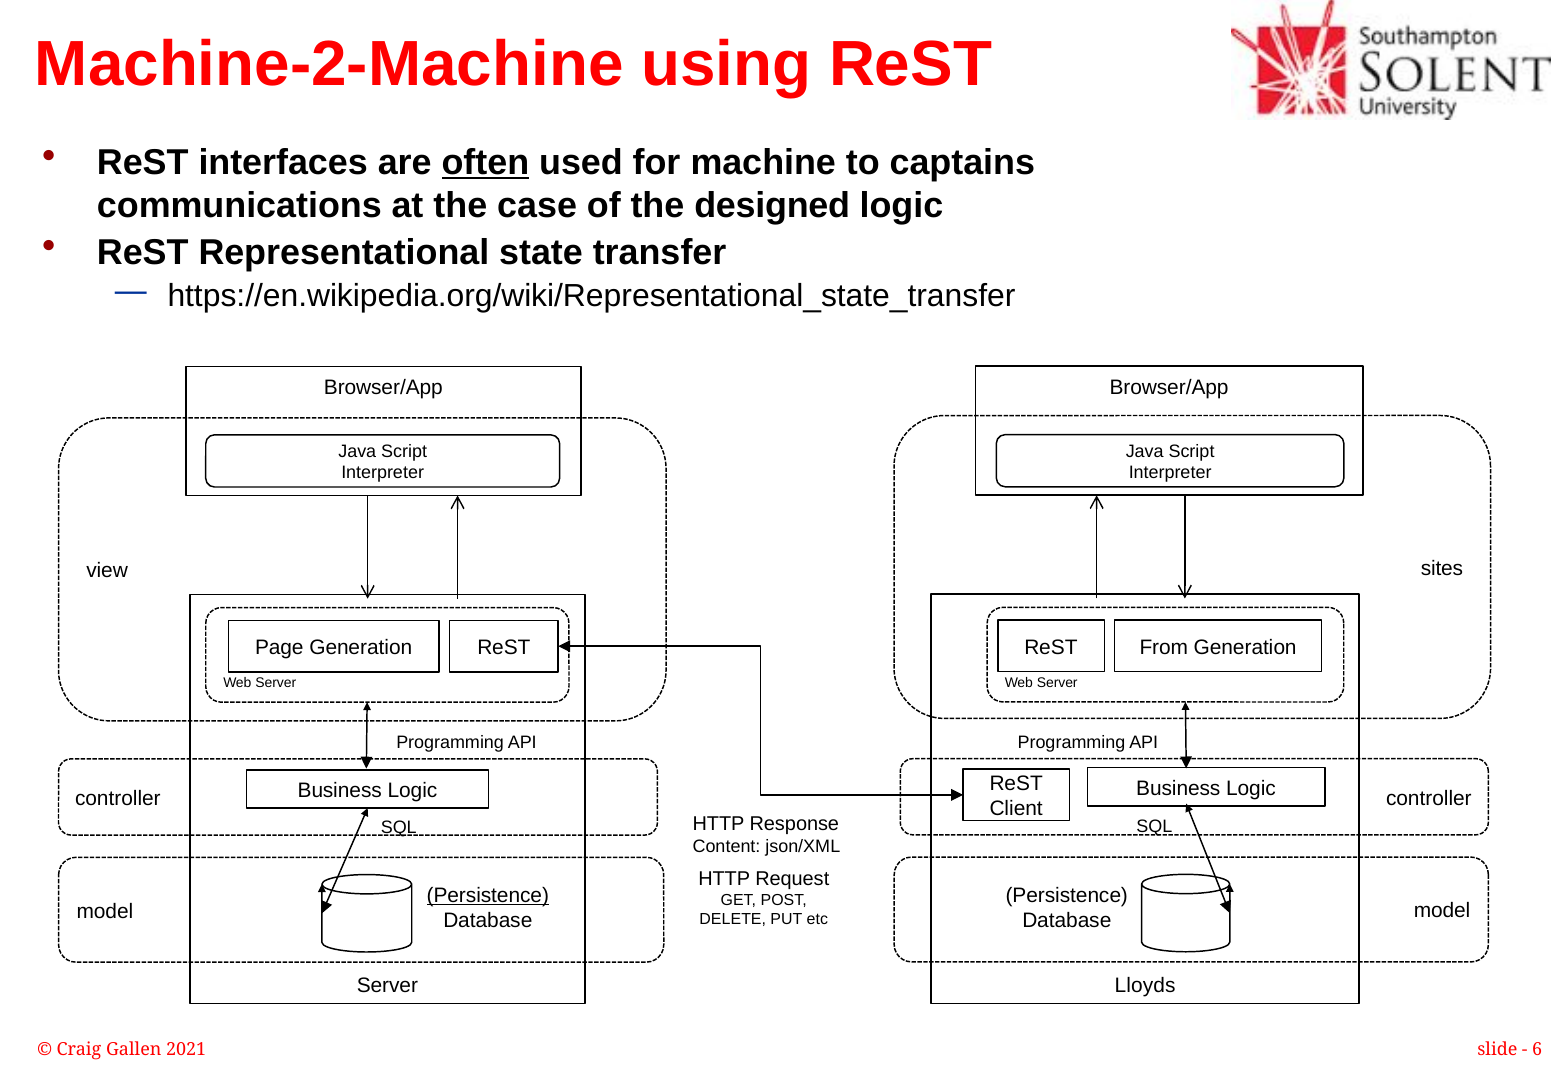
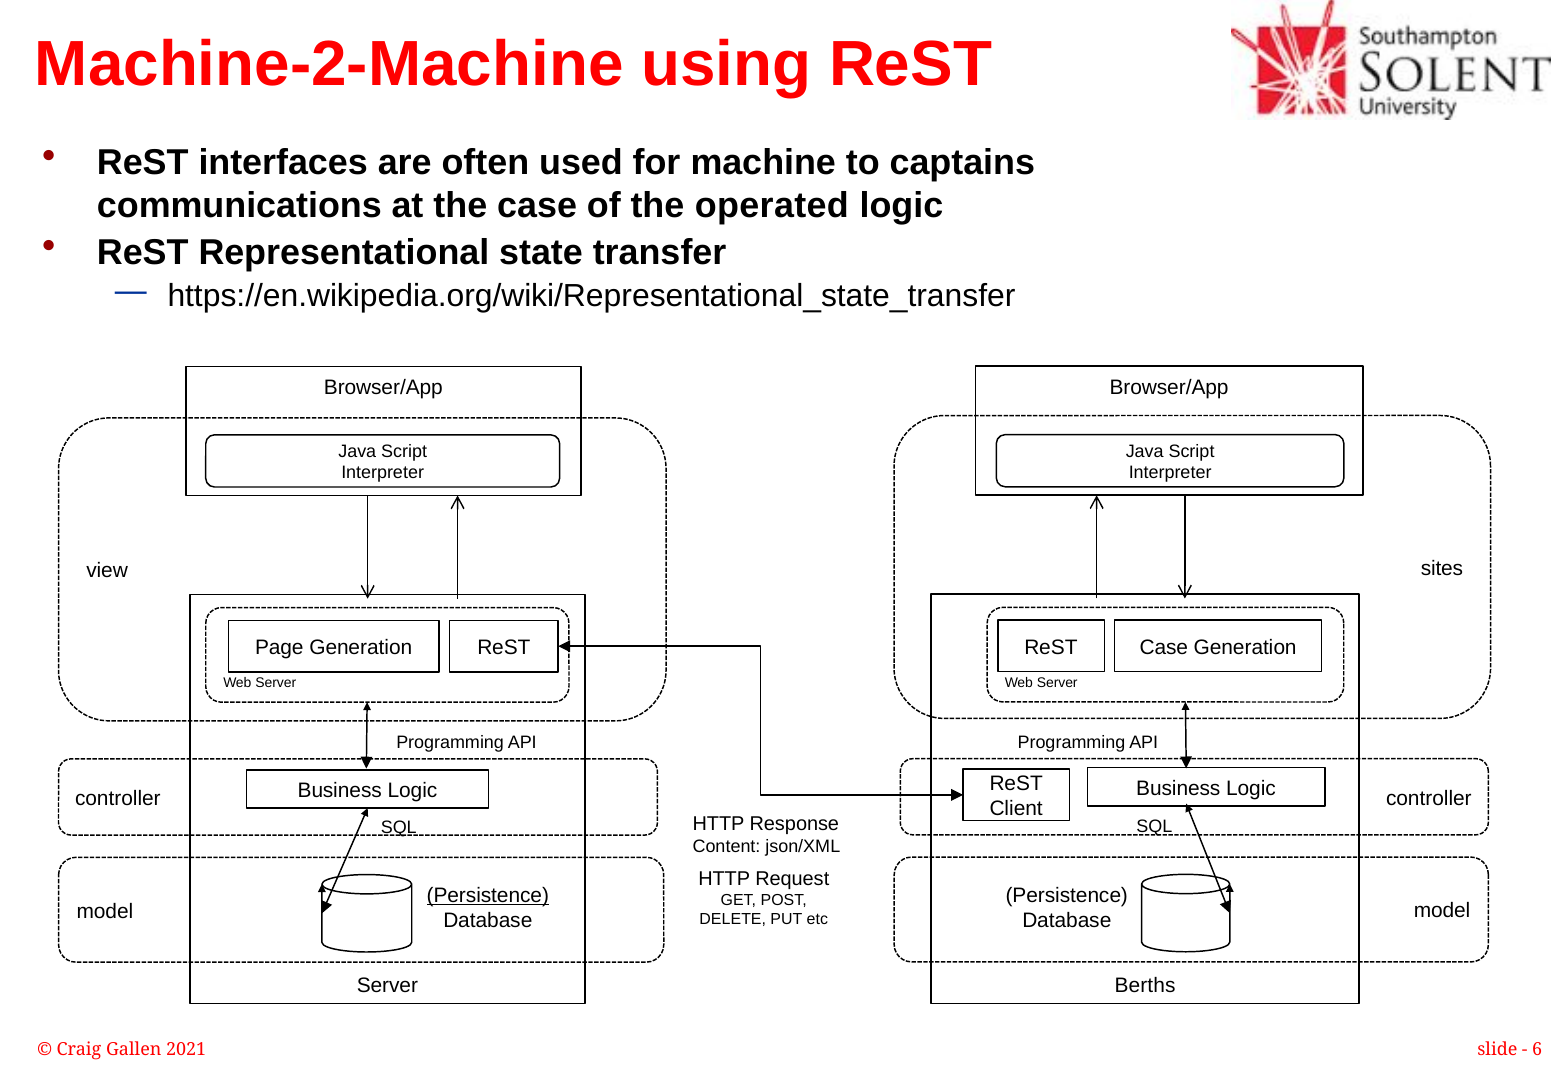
often underline: present -> none (485, 163)
designed: designed -> operated (772, 206)
From: From -> Case (1164, 647)
Lloyds: Lloyds -> Berths (1145, 985)
